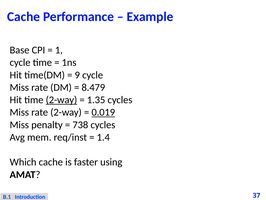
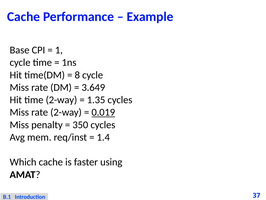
9: 9 -> 8 (77, 75)
8.479: 8.479 -> 3.649 (93, 87)
2-way underline: present -> none (61, 100)
738: 738 -> 350 (80, 124)
